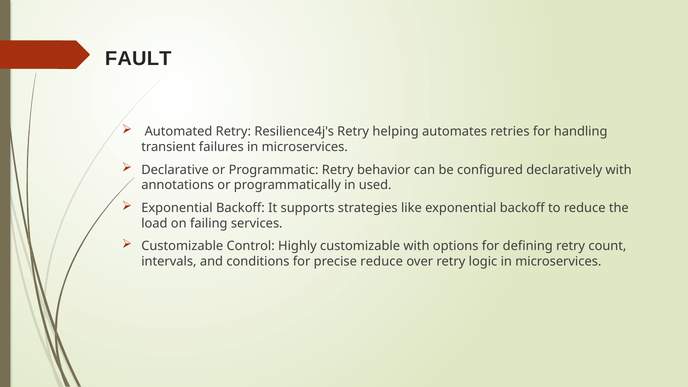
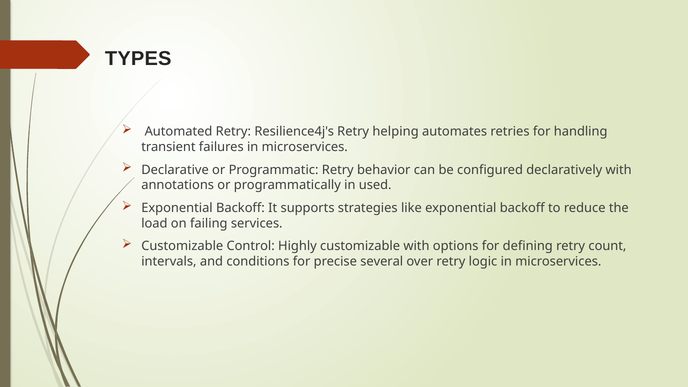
FAULT: FAULT -> TYPES (138, 59)
precise reduce: reduce -> several (382, 262)
